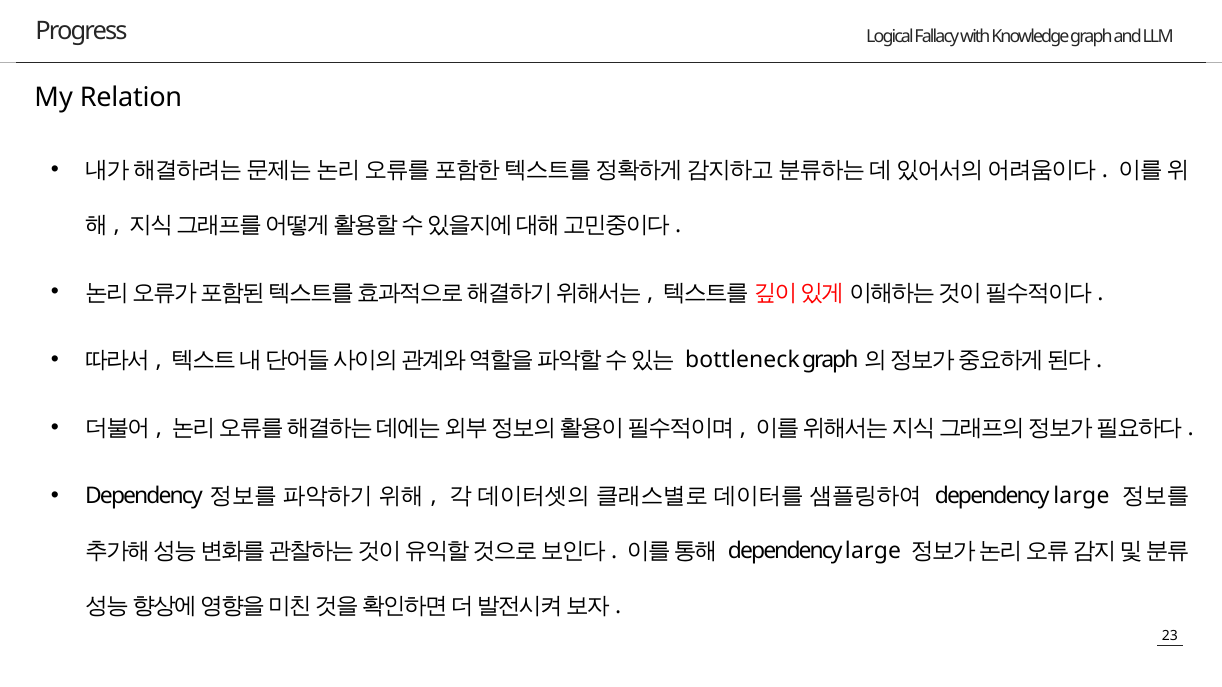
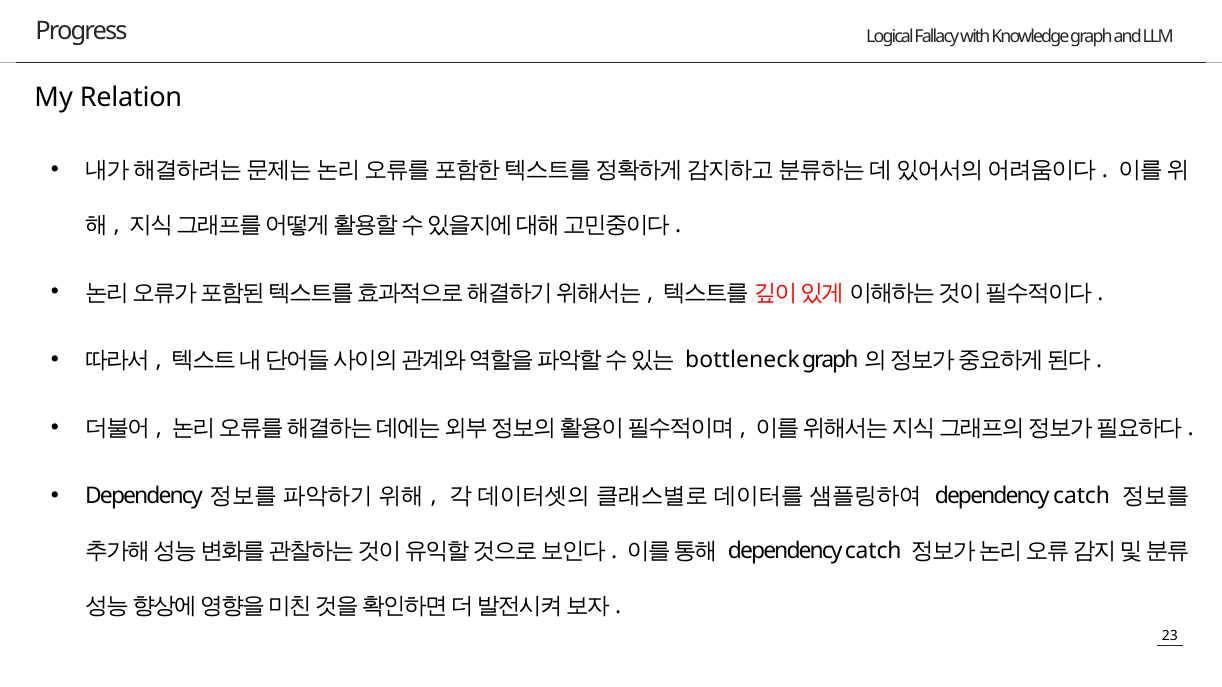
large: large -> catch (1082, 496)
large: large -> catch (873, 551)
